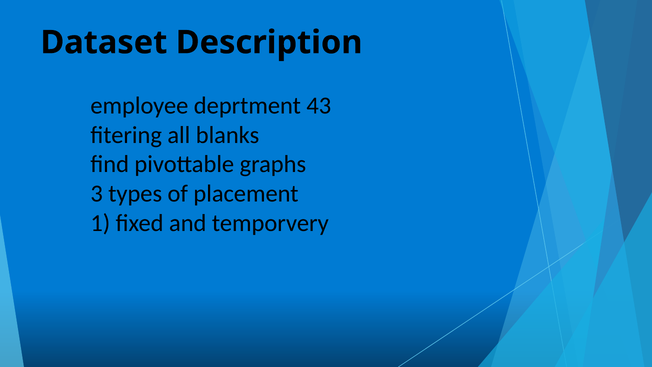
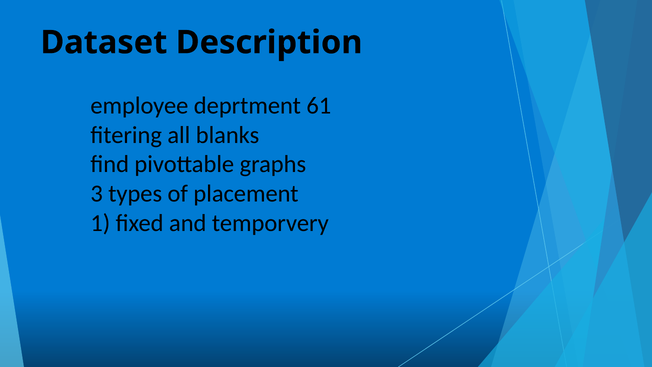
43: 43 -> 61 (319, 106)
